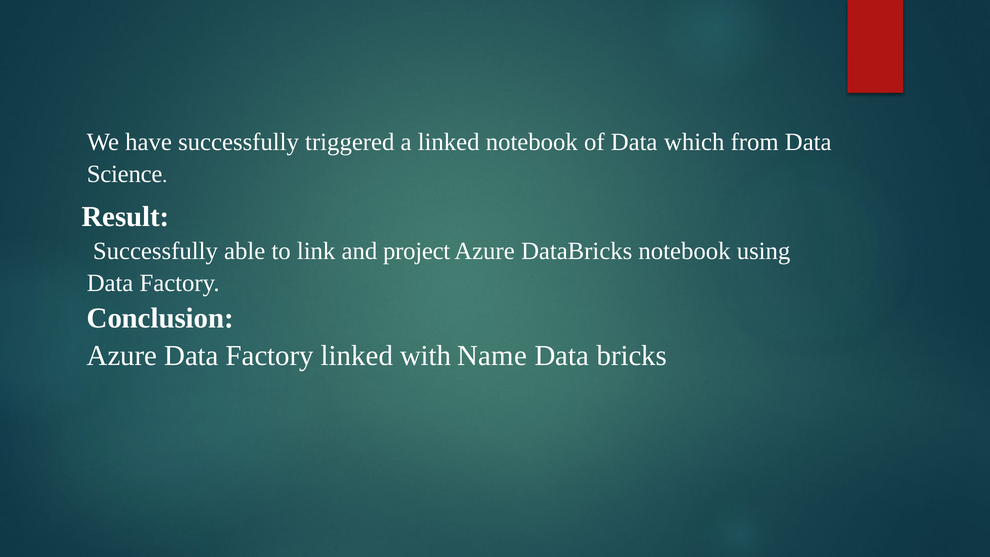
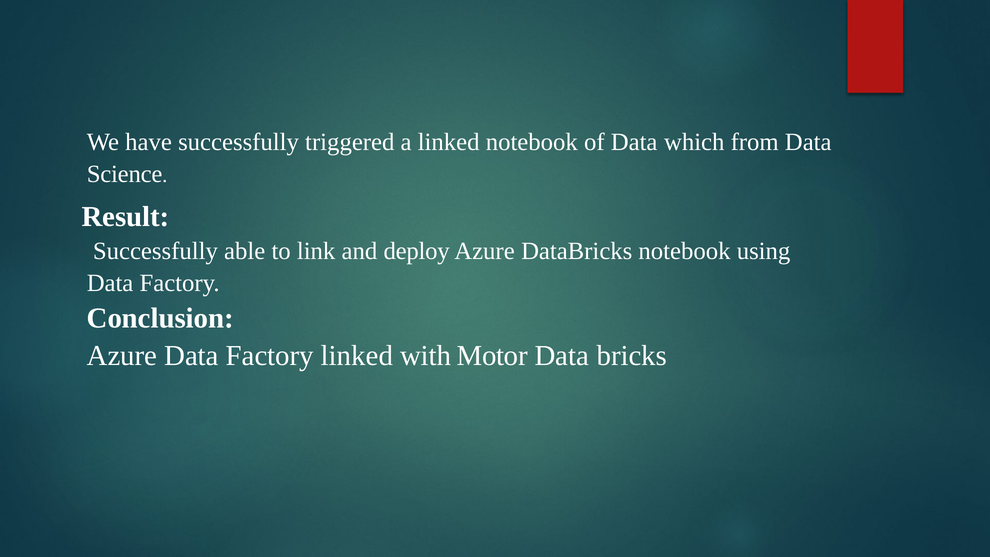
project: project -> deploy (417, 251)
Name: Name -> Motor (492, 356)
